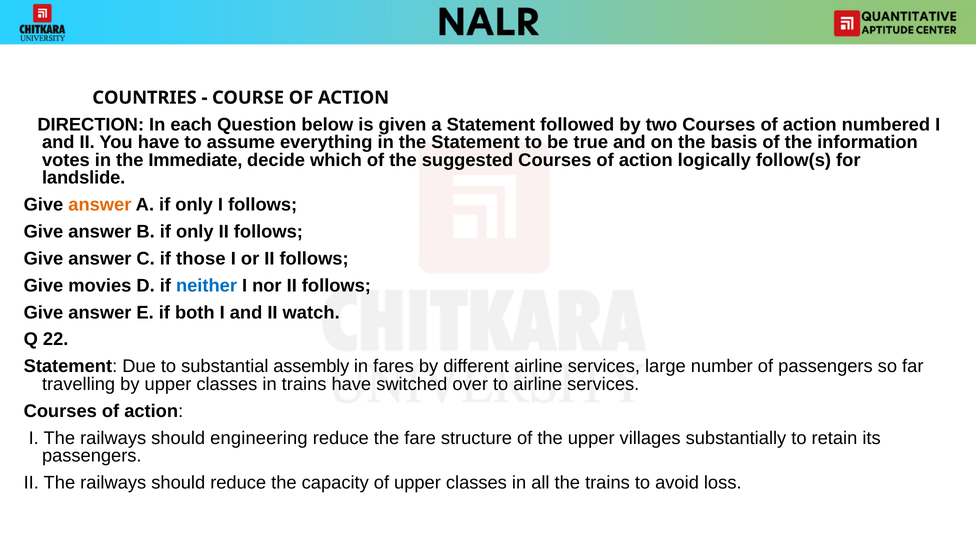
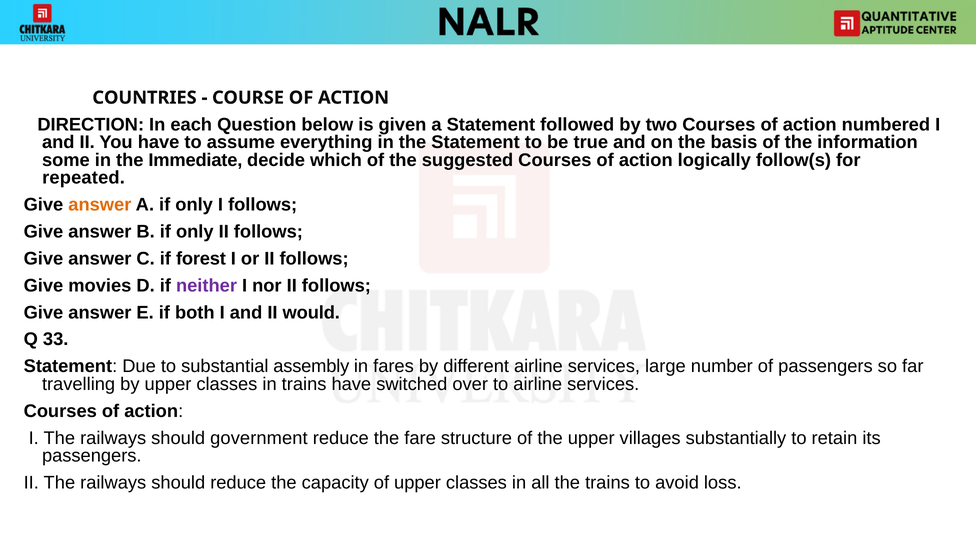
votes: votes -> some (66, 160)
landslide: landslide -> repeated (84, 178)
those: those -> forest (201, 259)
neither colour: blue -> purple (207, 286)
watch: watch -> would (311, 313)
22: 22 -> 33 (56, 339)
engineering: engineering -> government (259, 438)
